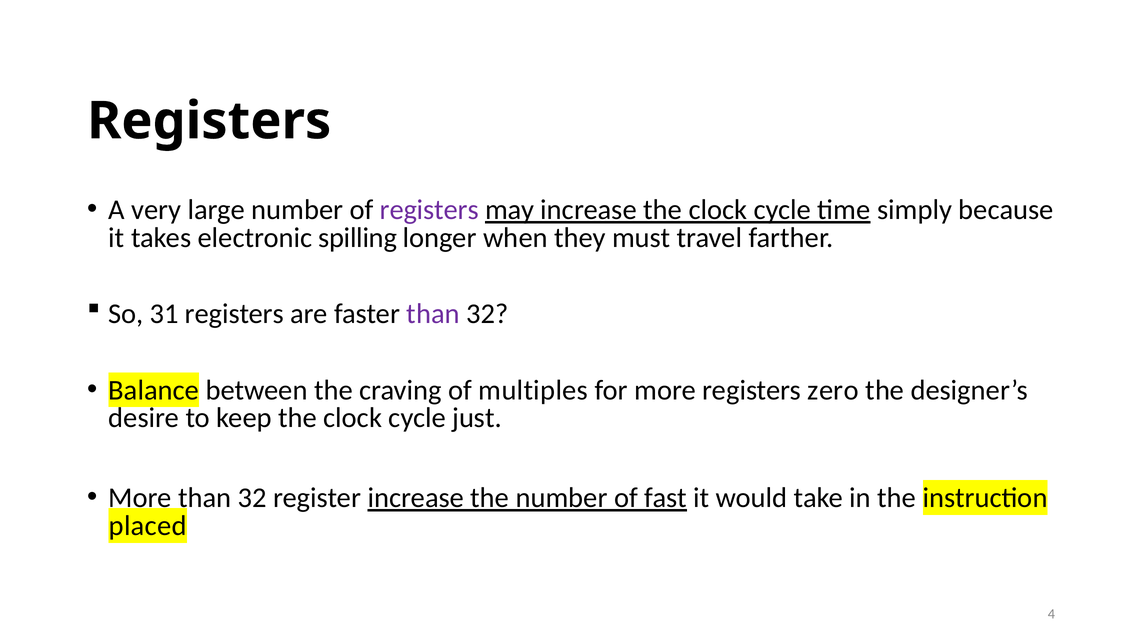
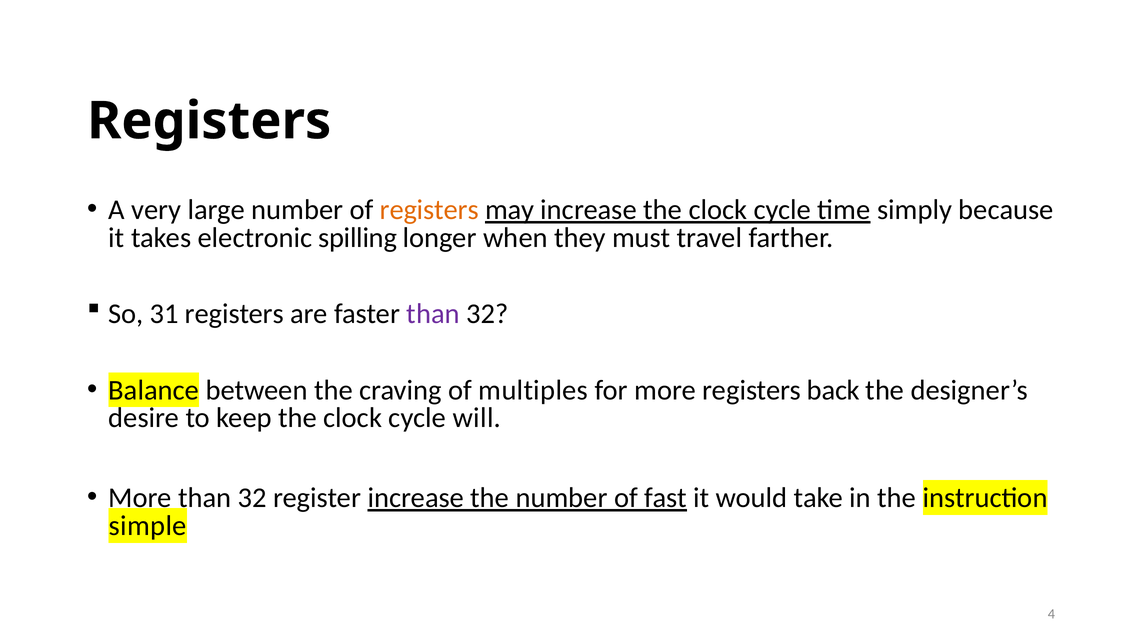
registers colour: purple -> orange (429, 210)
zero: zero -> back (833, 390)
just: just -> will (477, 417)
placed: placed -> simple (148, 525)
